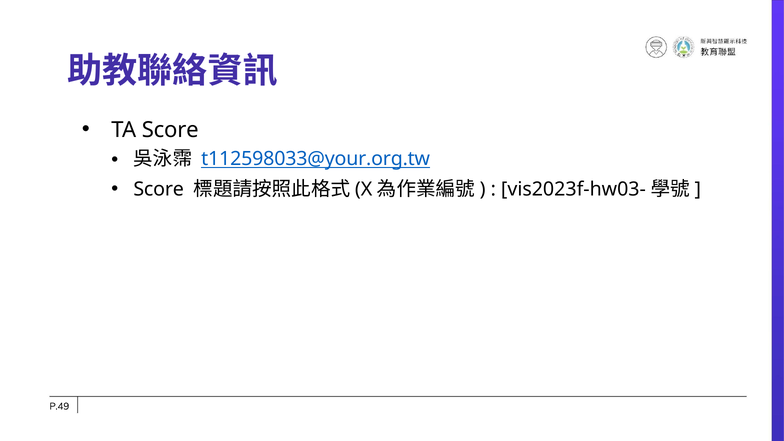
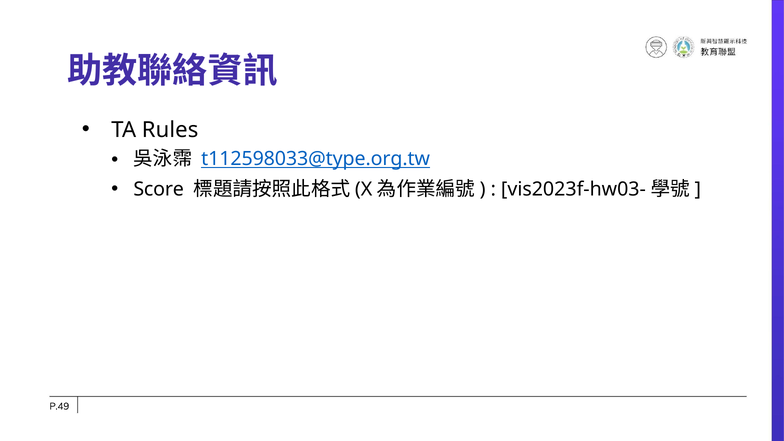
TA Score: Score -> Rules (170, 130)
t112598033@your.org.tw: t112598033@your.org.tw -> t112598033@type.org.tw (316, 159)
